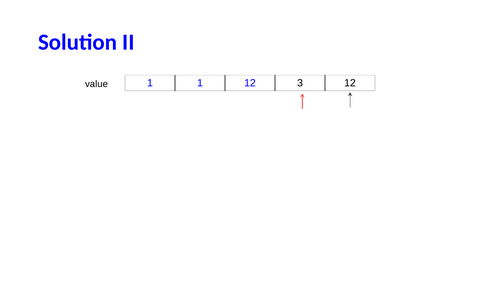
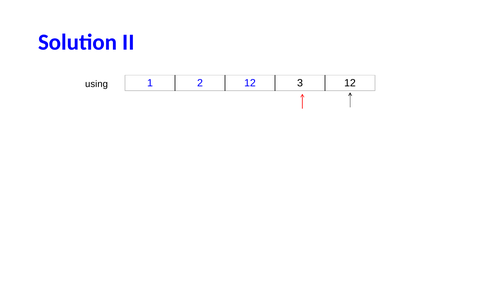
1 1: 1 -> 2 (200, 83)
value: value -> using (97, 84)
